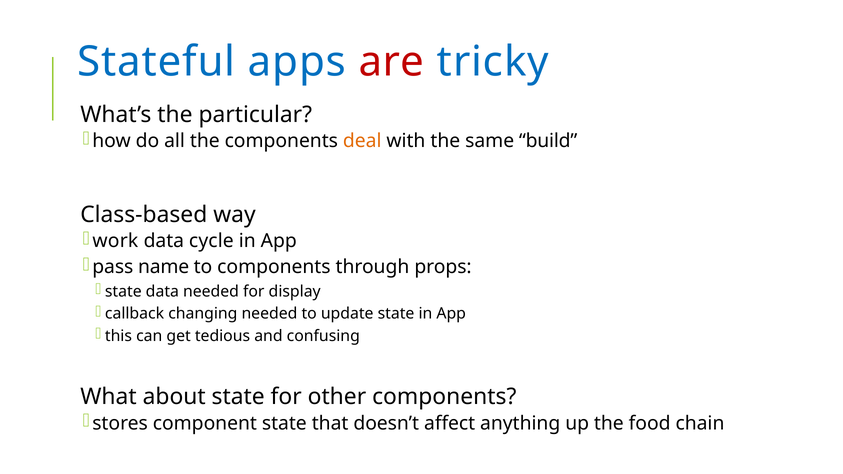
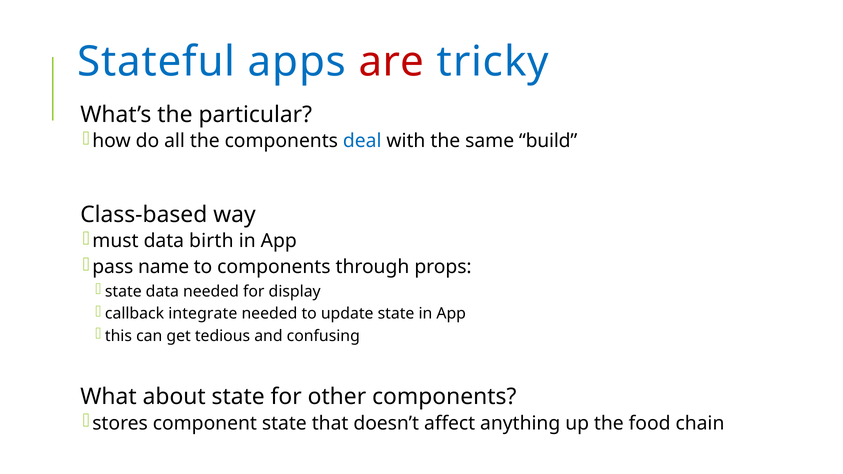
deal colour: orange -> blue (362, 141)
work: work -> must (115, 241)
cycle: cycle -> birth (211, 241)
changing: changing -> integrate (203, 314)
